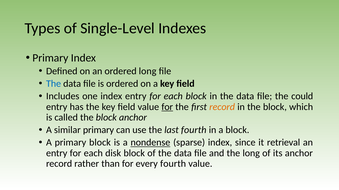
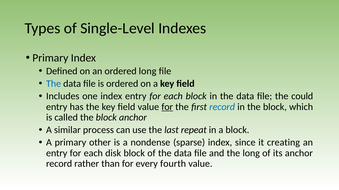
record colour: orange -> blue (222, 107)
similar primary: primary -> process (98, 130)
last fourth: fourth -> repeat (194, 130)
primary block: block -> other (100, 143)
nondense underline: present -> none (150, 143)
retrieval: retrieval -> creating (283, 143)
